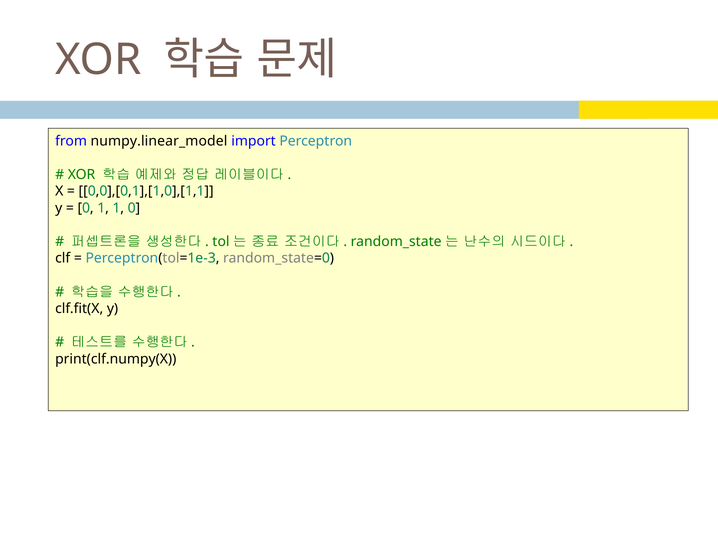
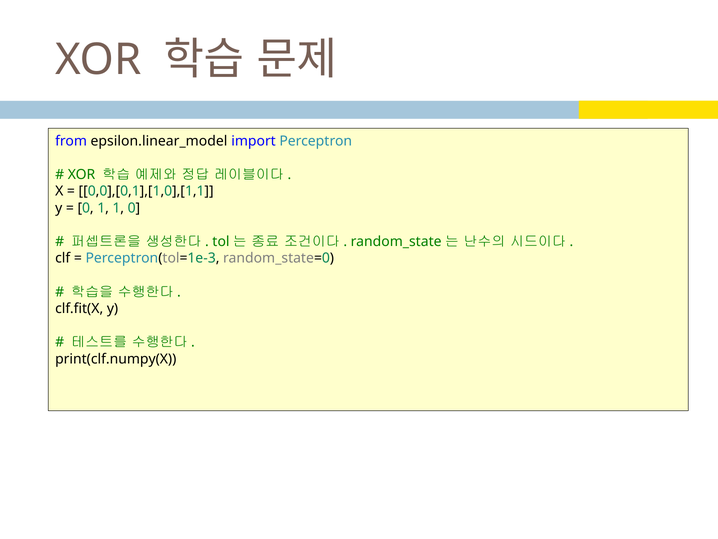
numpy.linear_model: numpy.linear_model -> epsilon.linear_model (159, 141)
